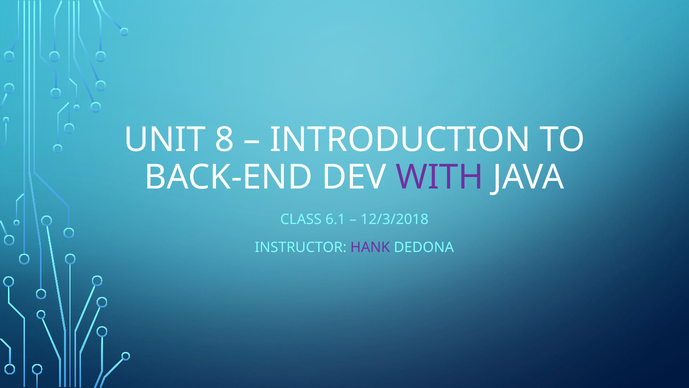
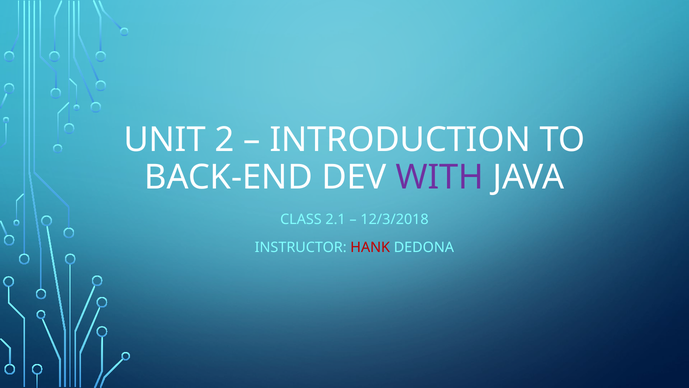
8: 8 -> 2 (225, 140)
6.1: 6.1 -> 2.1 (336, 219)
HANK colour: purple -> red (370, 247)
